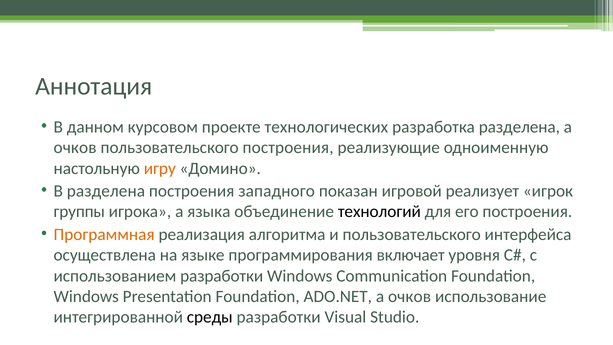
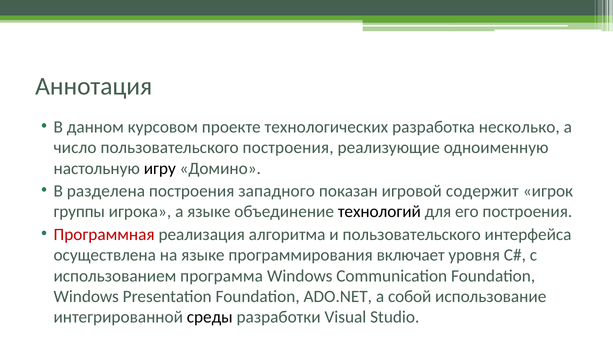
разработка разделена: разделена -> несколько (519, 127)
очков: очков -> число (75, 148)
игру colour: orange -> black (160, 168)
реализует: реализует -> содержит (482, 191)
а языка: языка -> языке (209, 212)
Программная colour: orange -> red (104, 234)
использованием разработки: разработки -> программа (222, 276)
ADO.NET а очков: очков -> собой (410, 296)
